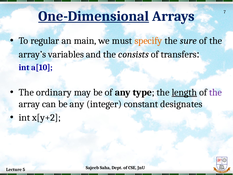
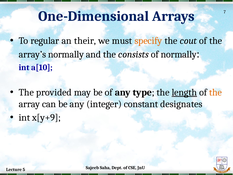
One-Dimensional underline: present -> none (94, 16)
main: main -> their (85, 41)
sure: sure -> cout (188, 41)
array’s variables: variables -> normally (66, 54)
of transfers: transfers -> normally (179, 54)
ordinary: ordinary -> provided (54, 92)
the colour: purple -> orange (216, 92)
x[y+2: x[y+2 -> x[y+9 (46, 117)
